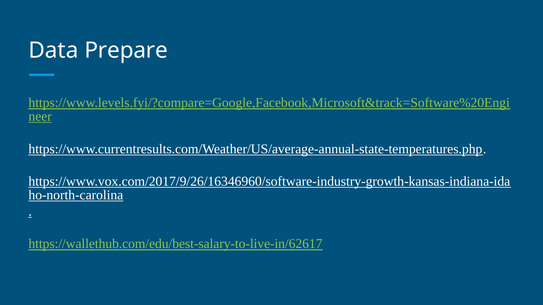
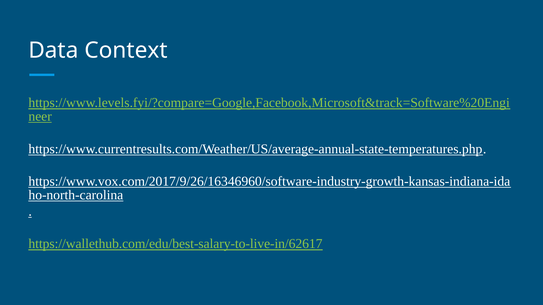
Prepare: Prepare -> Context (126, 50)
